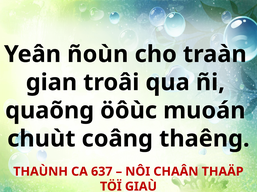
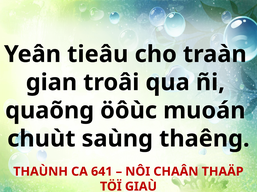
ñoùn: ñoùn -> tieâu (98, 54)
coâng: coâng -> saùng (117, 139)
637: 637 -> 641 (102, 172)
